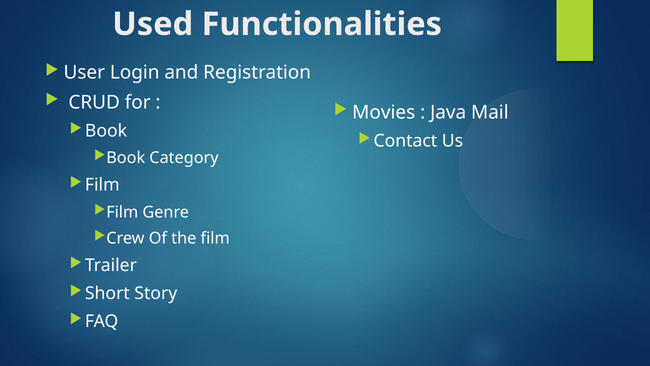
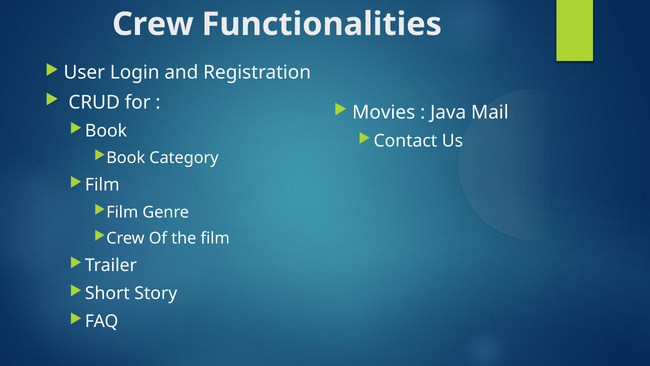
Used: Used -> Crew (153, 24)
